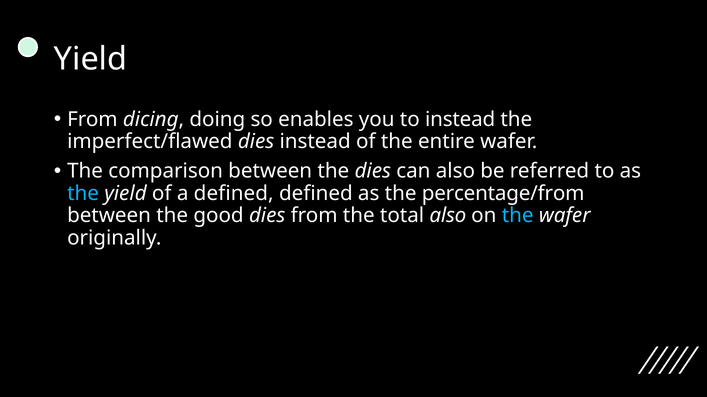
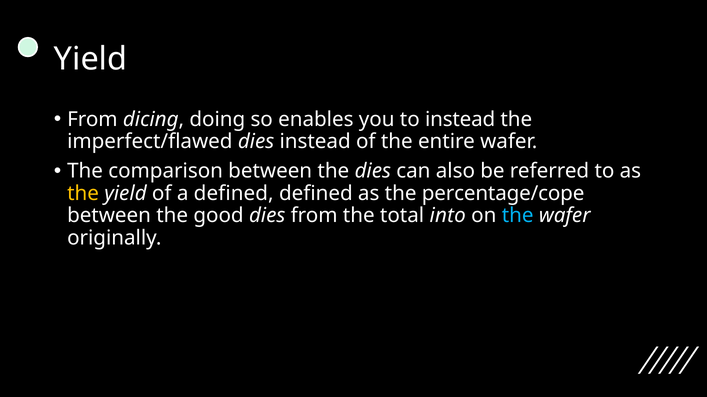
the colour: light blue -> yellow (83, 194)
percentage/from: percentage/from -> percentage/cope (503, 194)
total also: also -> into (448, 216)
